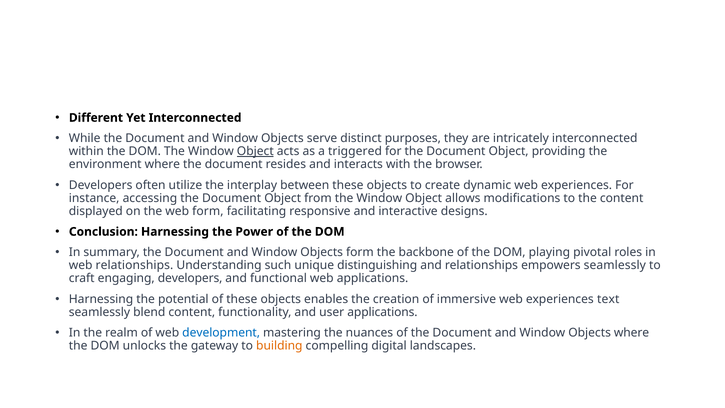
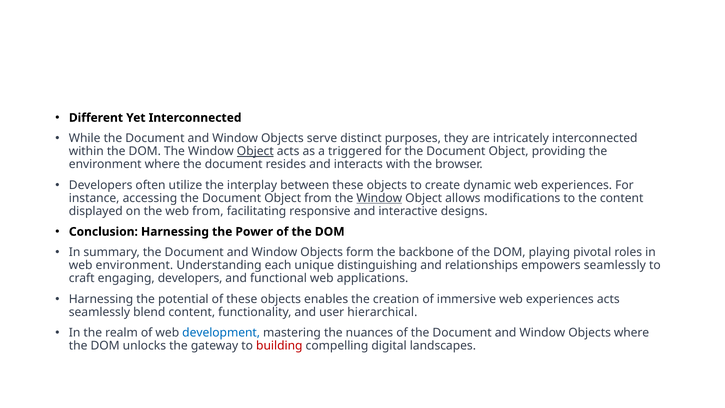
Window underline: none -> present (379, 198)
web form: form -> from (208, 211)
web relationships: relationships -> environment (134, 265)
such: such -> each (278, 265)
experiences text: text -> acts (608, 299)
user applications: applications -> hierarchical (382, 312)
building colour: orange -> red (279, 346)
